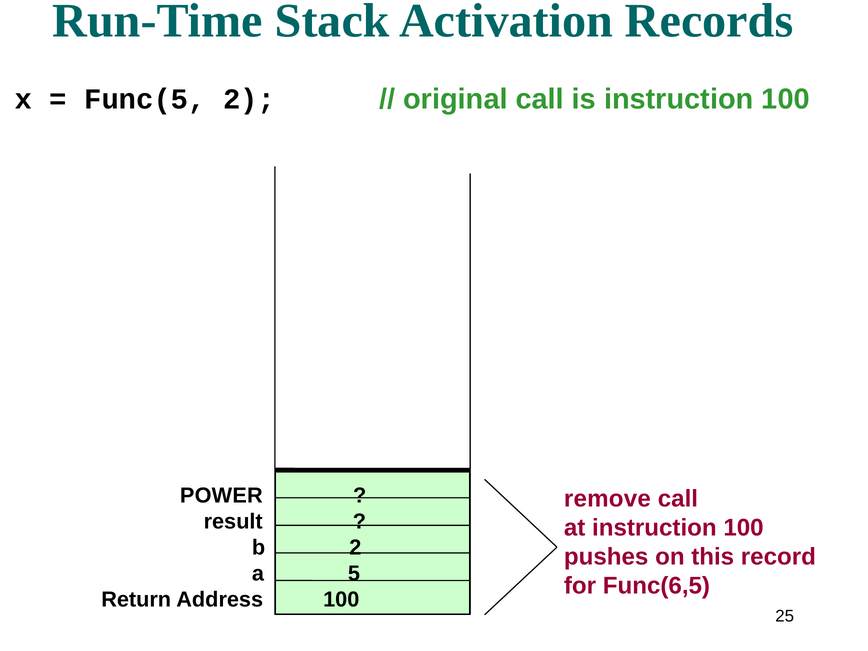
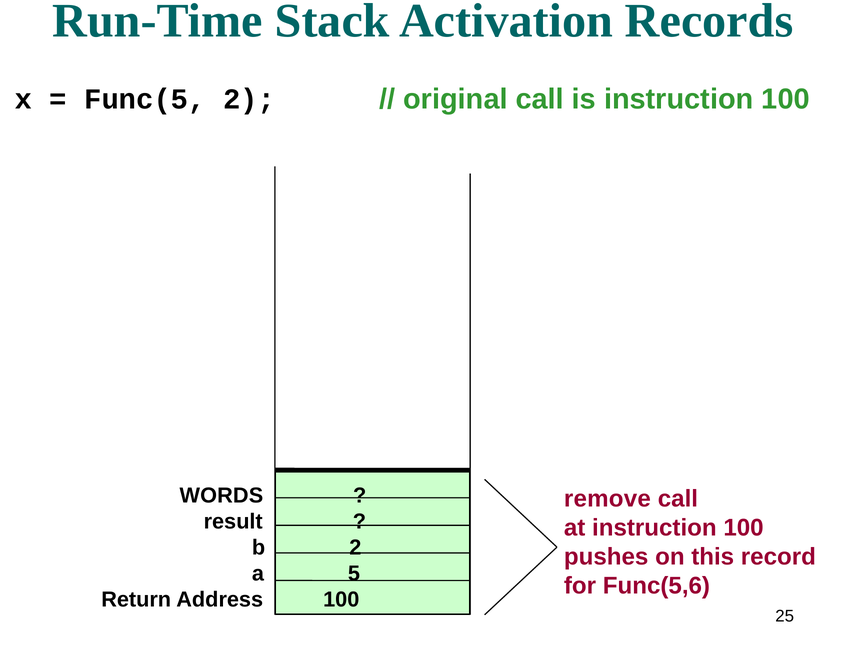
POWER: POWER -> WORDS (221, 495)
Func(6,5: Func(6,5 -> Func(5,6 (656, 586)
